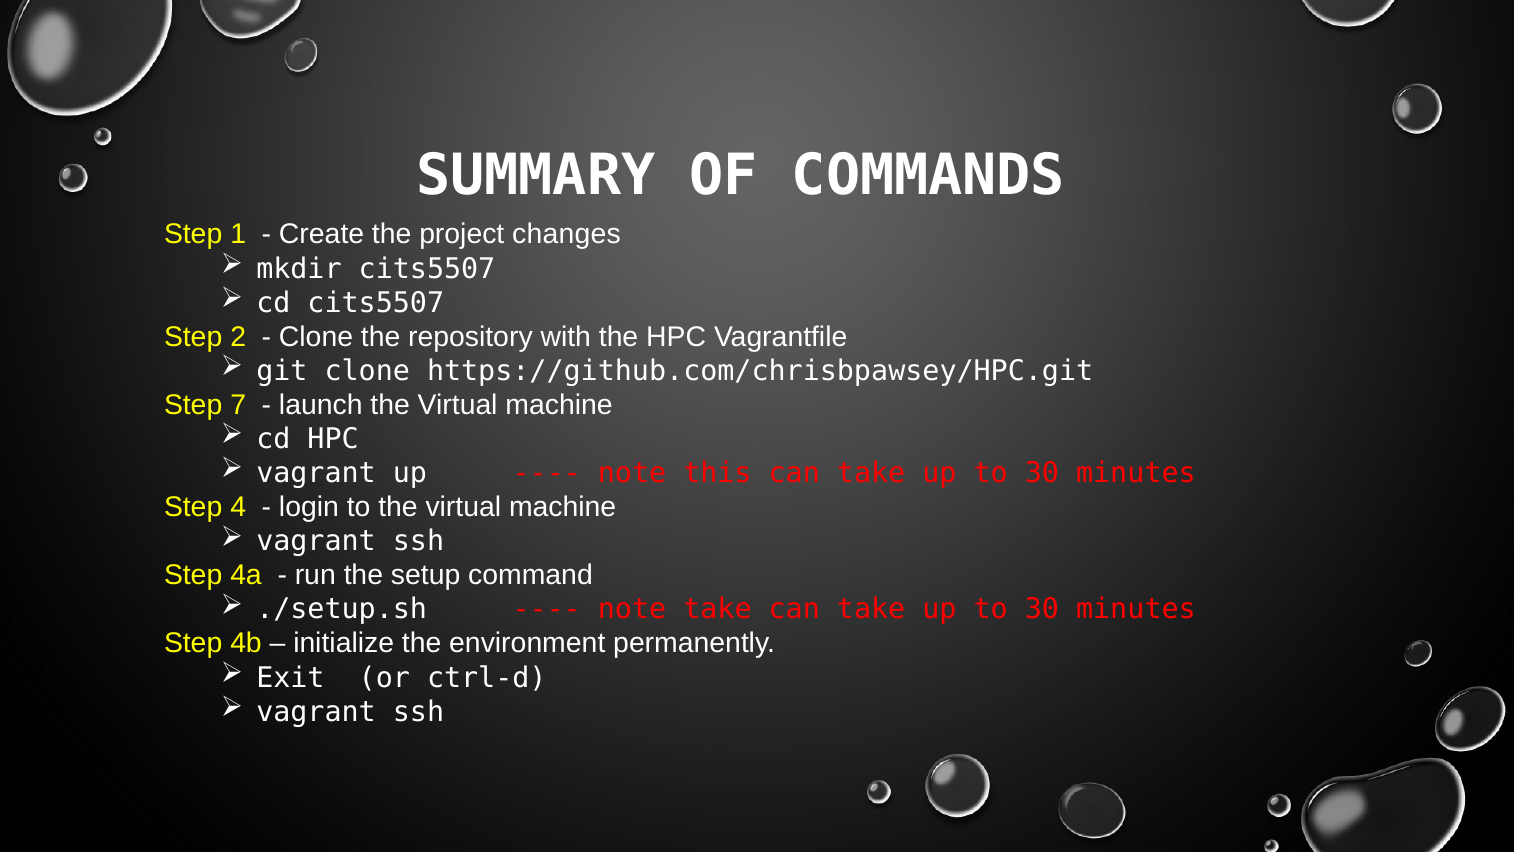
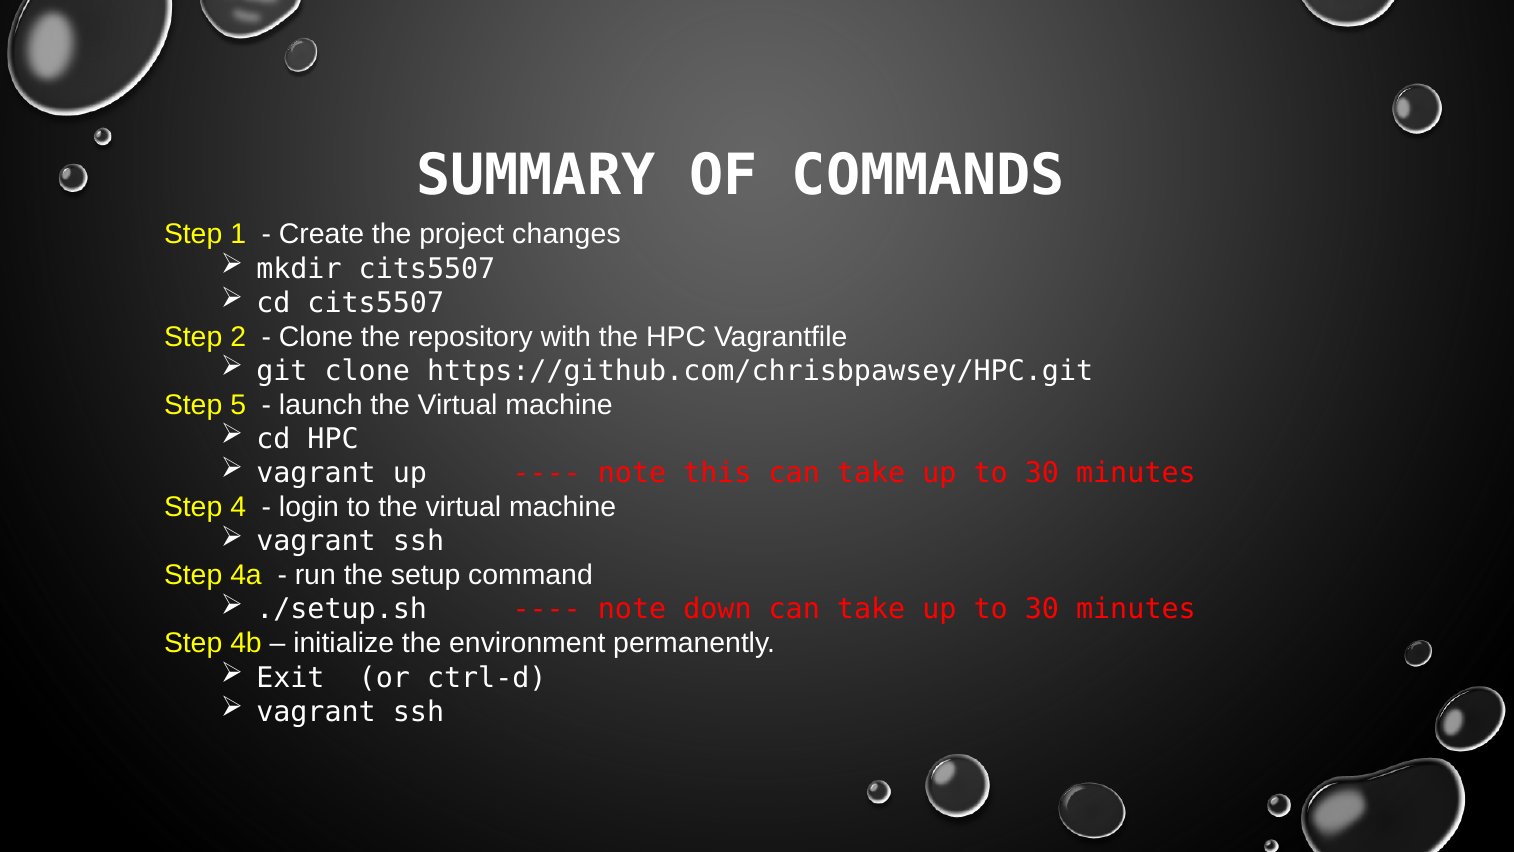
7: 7 -> 5 (238, 405)
note take: take -> down (717, 609)
